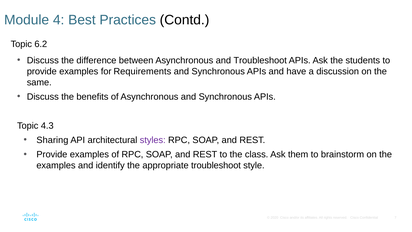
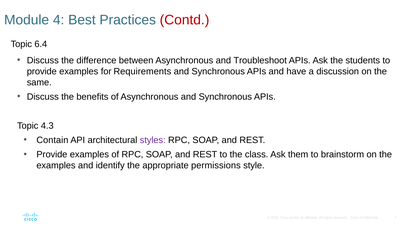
Contd colour: black -> red (185, 20)
6.2: 6.2 -> 6.4 (41, 44)
Sharing: Sharing -> Contain (52, 140)
appropriate troubleshoot: troubleshoot -> permissions (216, 165)
